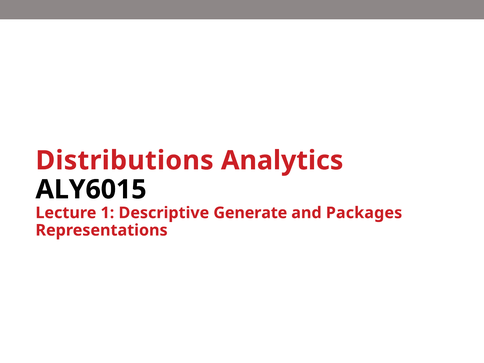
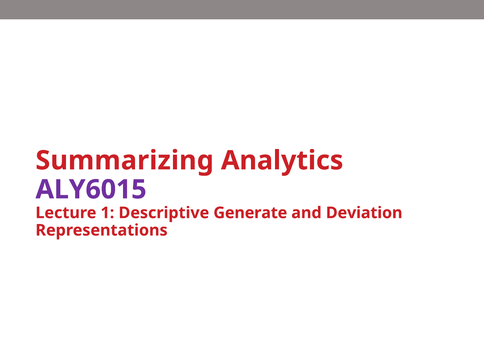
Distributions: Distributions -> Summarizing (125, 161)
ALY6015 colour: black -> purple (91, 190)
Packages: Packages -> Deviation (364, 213)
